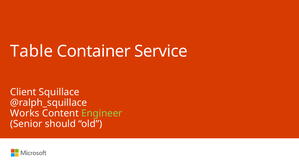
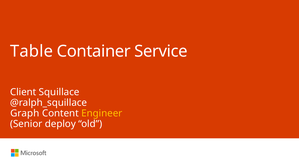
Works: Works -> Graph (25, 113)
Engineer colour: light green -> yellow (102, 113)
should: should -> deploy (60, 124)
